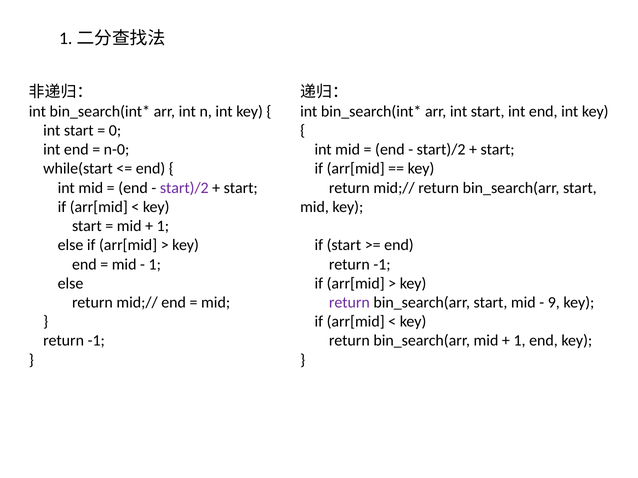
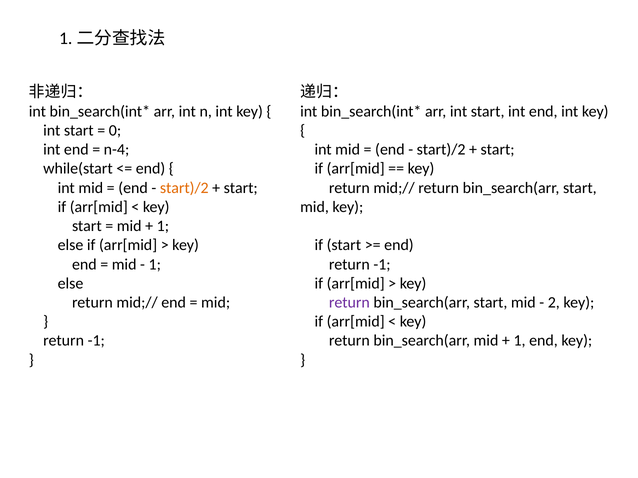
n-0: n-0 -> n-4 (117, 150)
start)/2 colour: purple -> orange (184, 188)
9: 9 -> 2 (554, 303)
